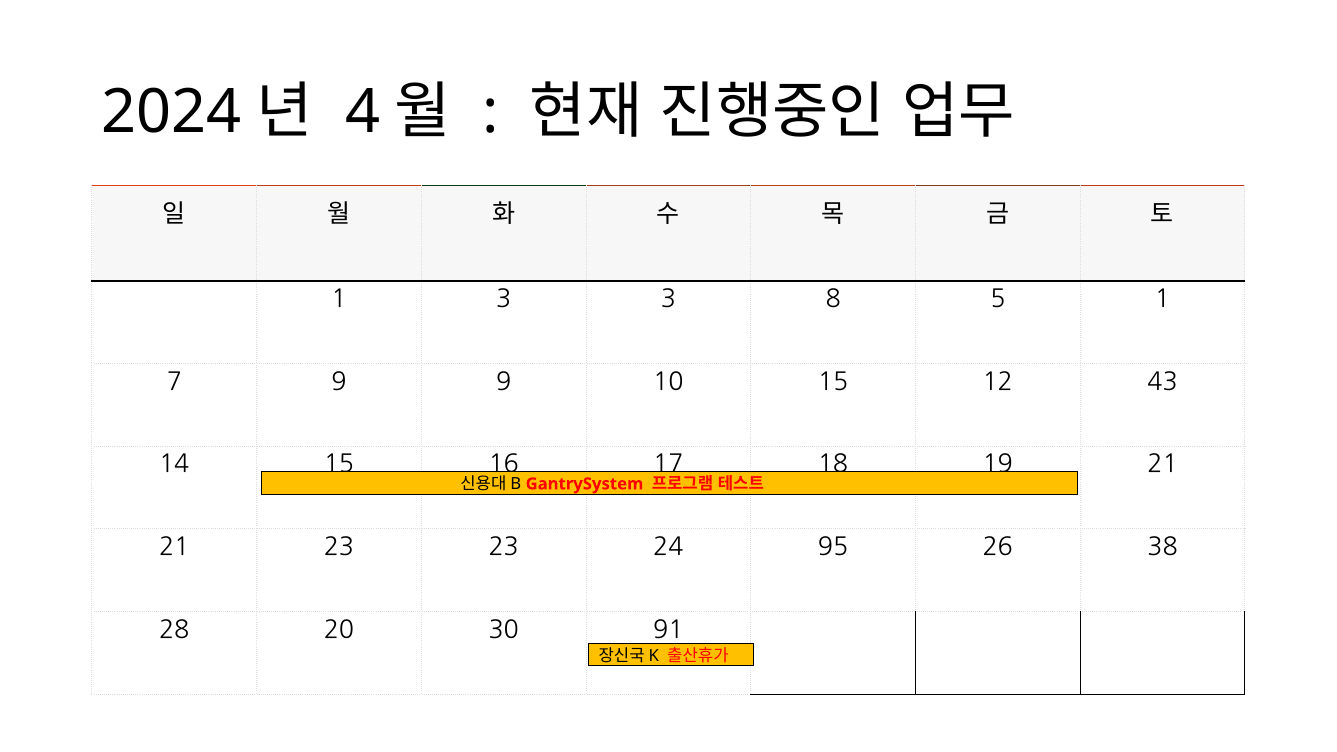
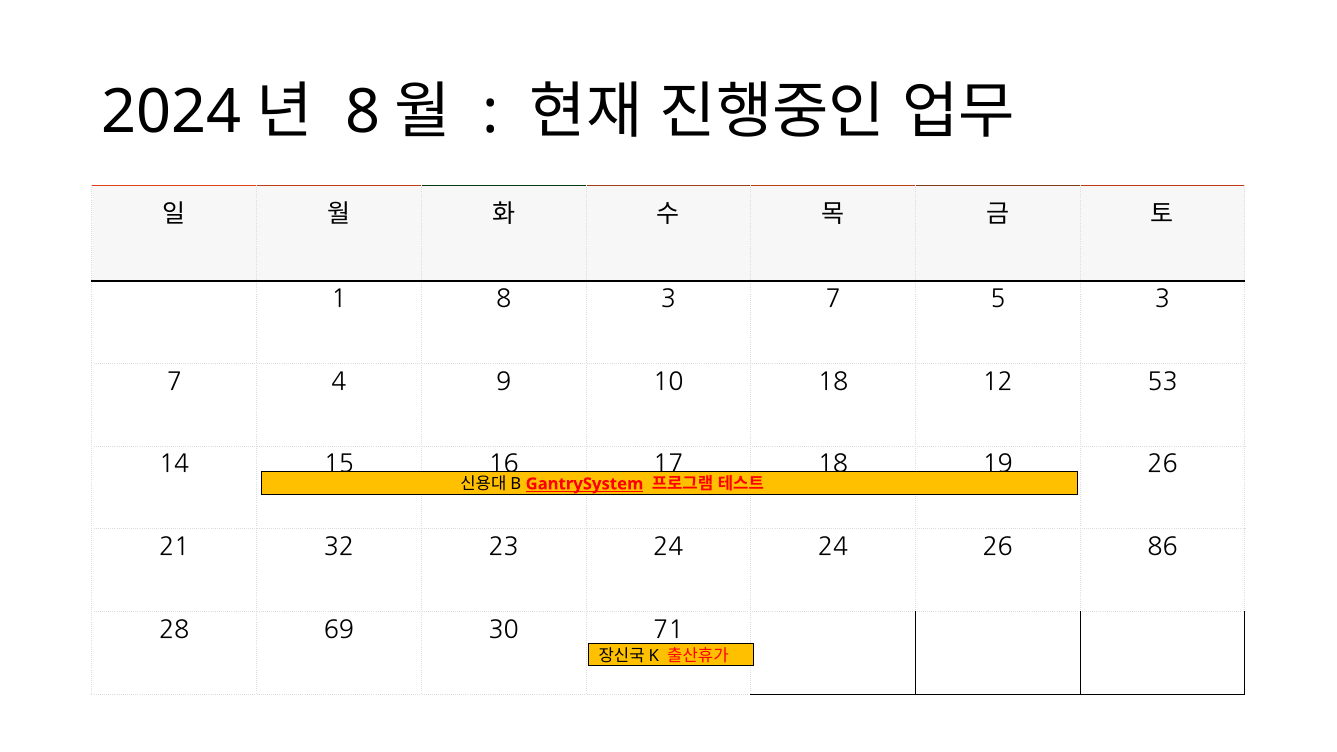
4: 4 -> 8 (363, 112)
1 3: 3 -> 8 (504, 299)
8: 8 -> 7 (833, 299)
5 1: 1 -> 3 (1163, 299)
7 9: 9 -> 4 (339, 382)
10 15: 15 -> 18 (833, 382)
43: 43 -> 53 (1163, 382)
21: 21 -> 26 (1163, 465)
GantrySystem underline: none -> present (584, 484)
21 23: 23 -> 32 (339, 547)
24 95: 95 -> 24 (833, 547)
38: 38 -> 86 (1163, 547)
20: 20 -> 69 (339, 630)
91: 91 -> 71 (668, 630)
